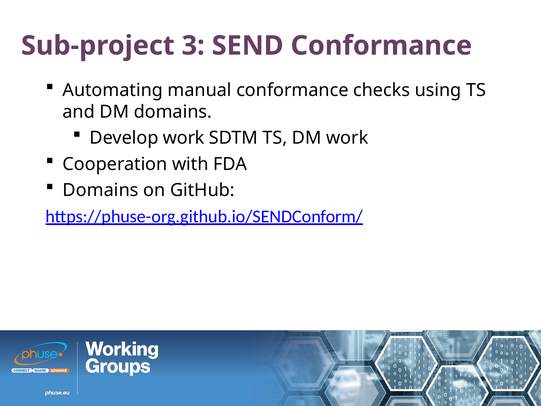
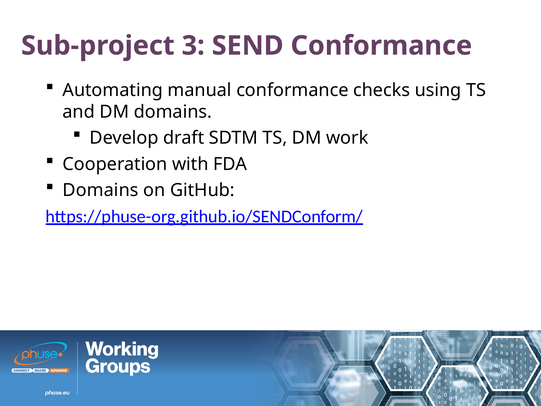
Develop work: work -> draft (184, 138)
